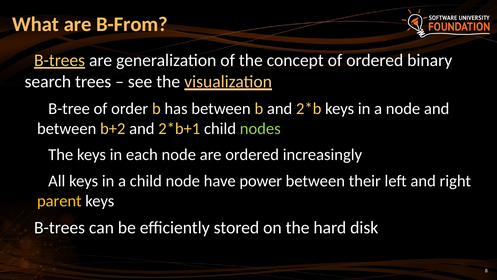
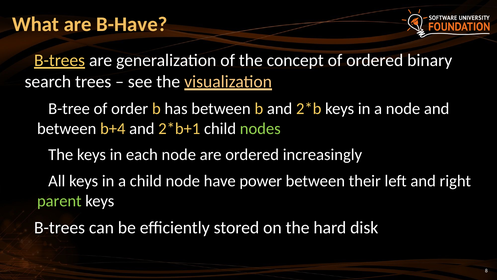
B-From: B-From -> B-Have (132, 24)
b+2: b+2 -> b+4 (113, 129)
parent colour: yellow -> light green (59, 201)
